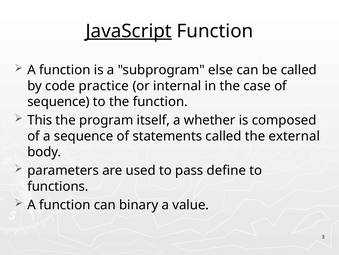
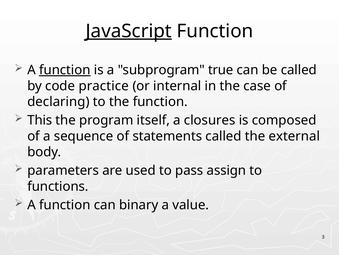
function underline: none -> present (65, 70)
else: else -> true (221, 70)
sequence: sequence -> declaring (58, 102)
whether: whether -> closures (210, 120)
define: define -> assign (226, 170)
